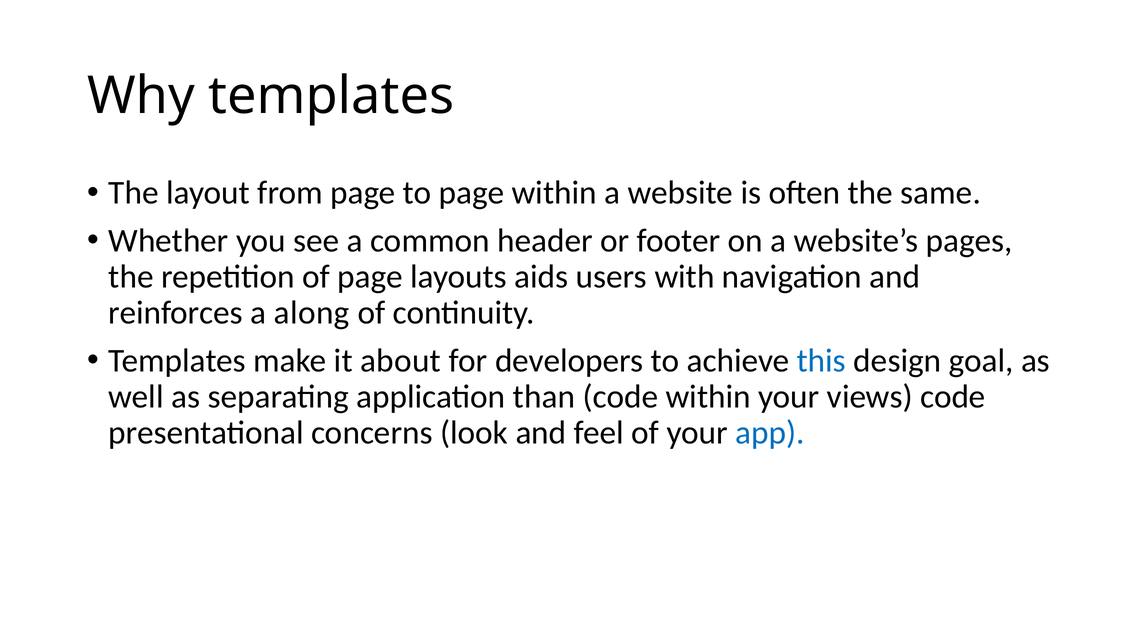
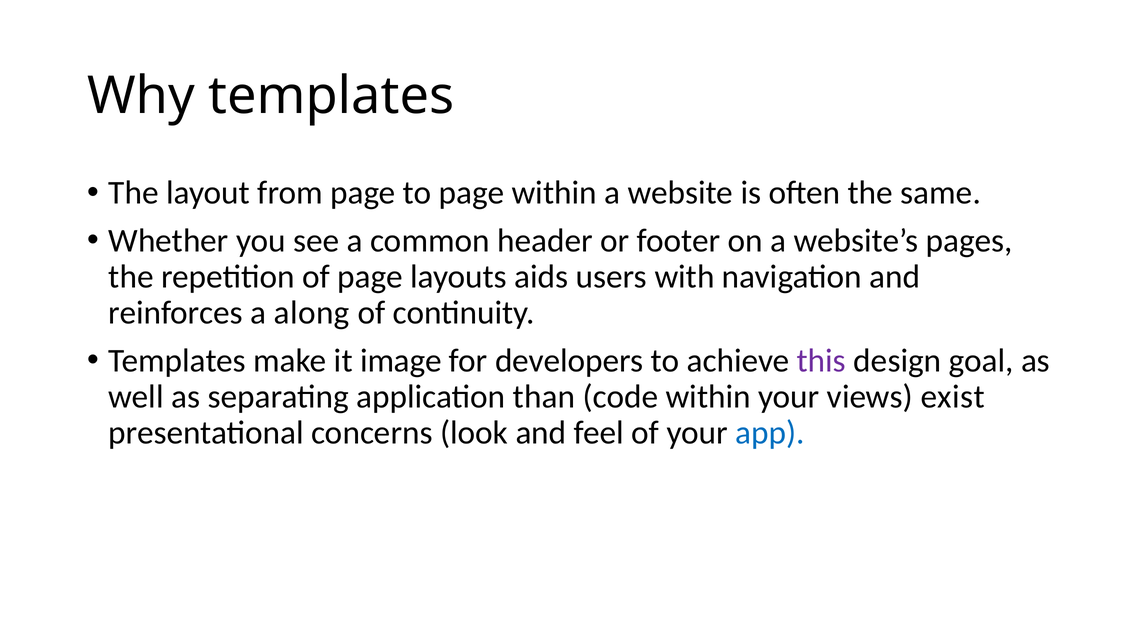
about: about -> image (401, 361)
this colour: blue -> purple (821, 361)
views code: code -> exist (953, 397)
